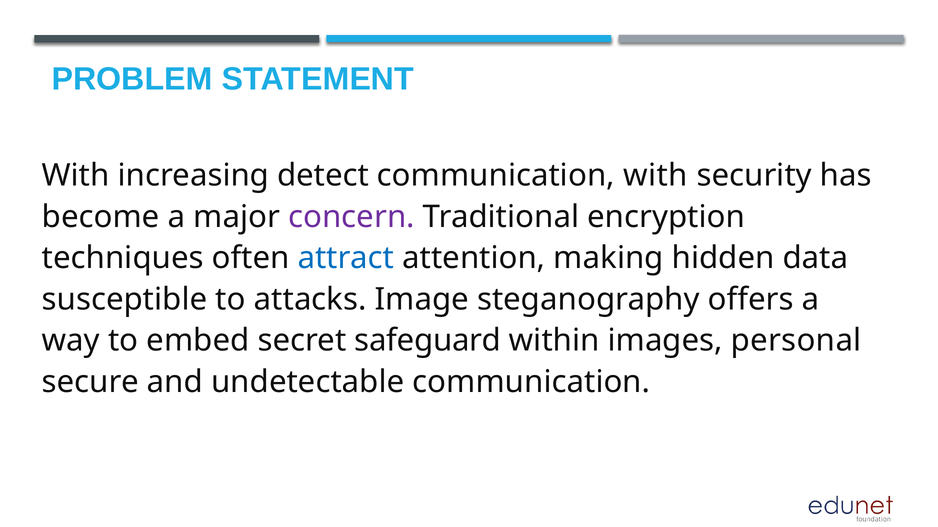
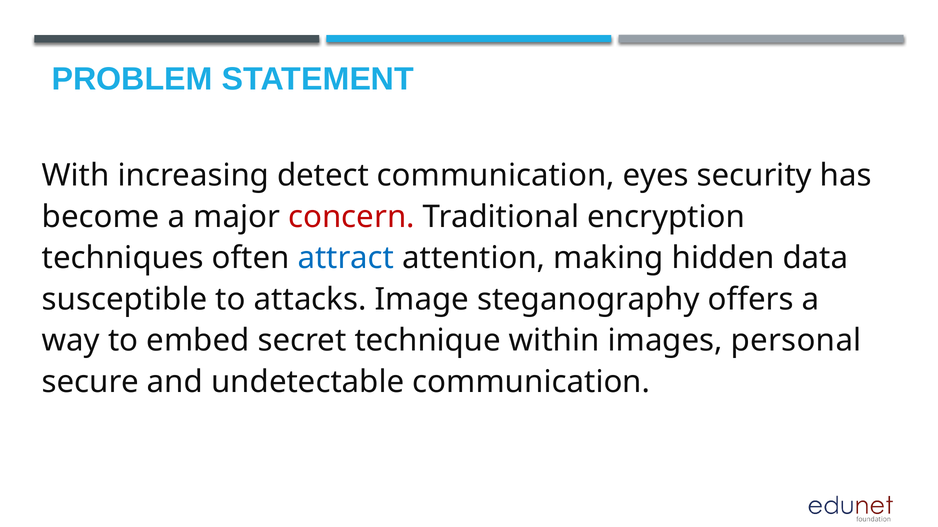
communication with: with -> eyes (656, 176)
concern colour: purple -> red (351, 217)
safeguard: safeguard -> technique (428, 341)
